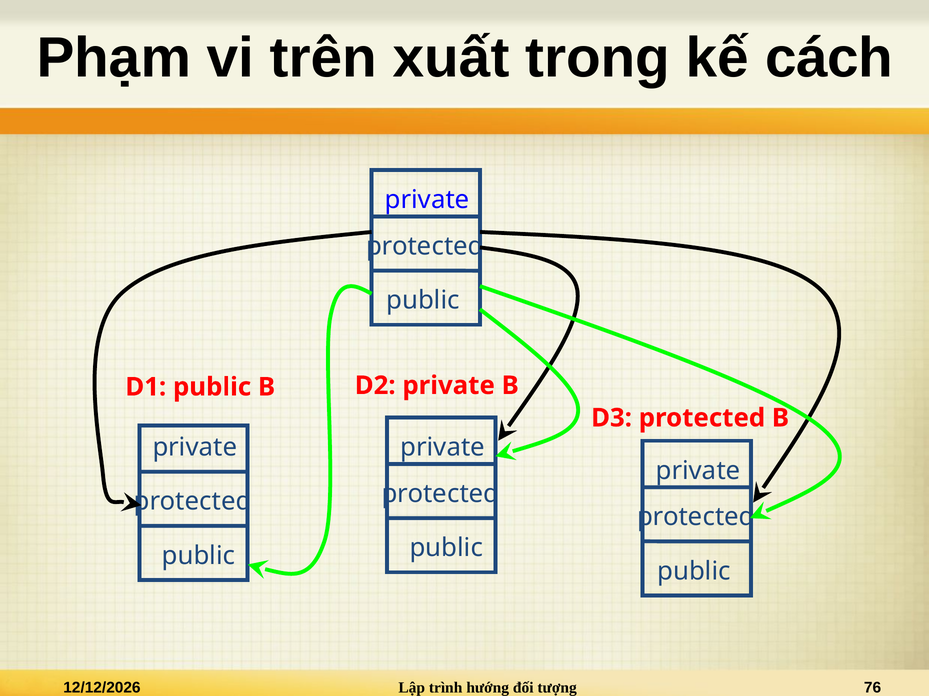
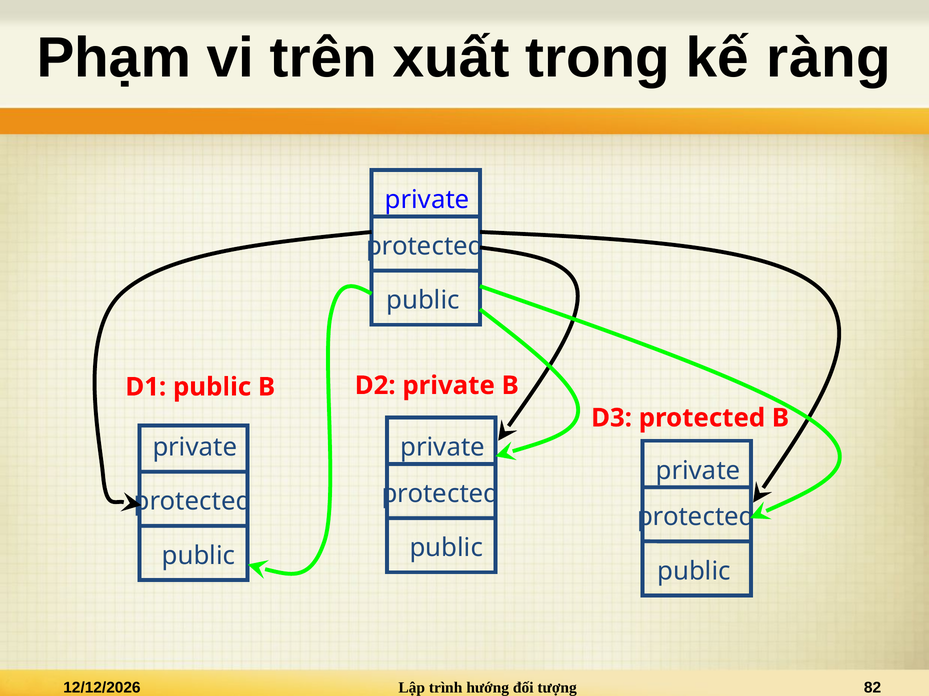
cách: cách -> ràng (829, 58)
76: 76 -> 82 (873, 688)
